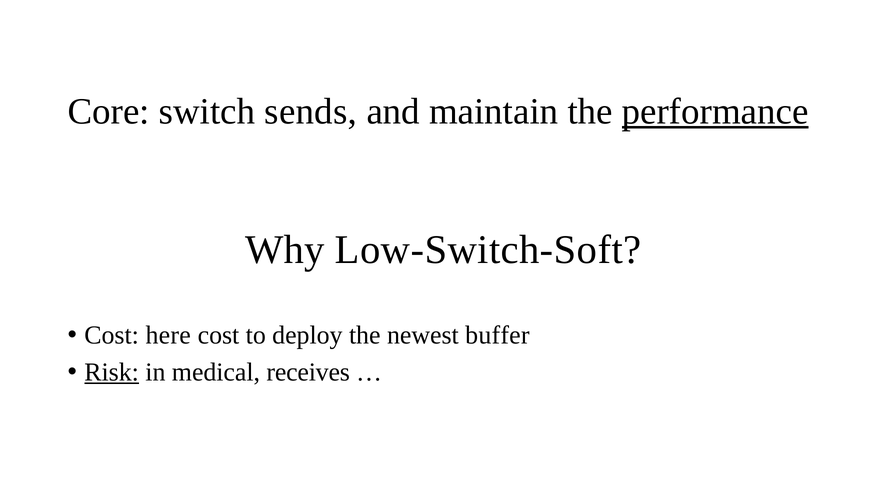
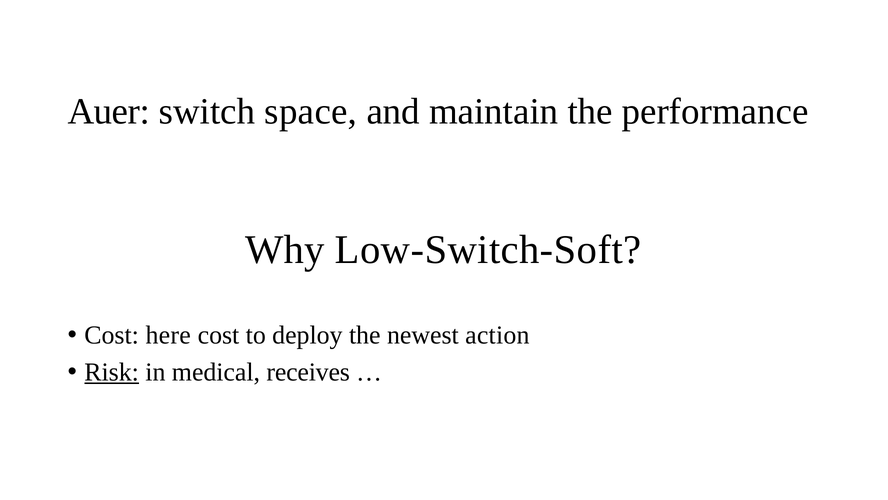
Core: Core -> Auer (109, 111)
sends: sends -> space (311, 111)
performance underline: present -> none (715, 111)
buffer: buffer -> action (497, 335)
